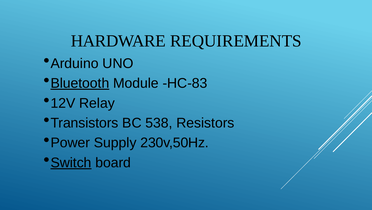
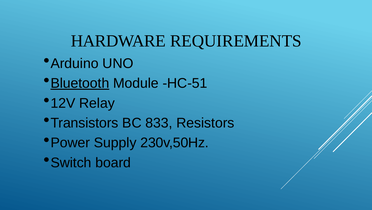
HC-83: HC-83 -> HC-51 (185, 83)
538: 538 -> 833 (159, 123)
Switch underline: present -> none (71, 162)
